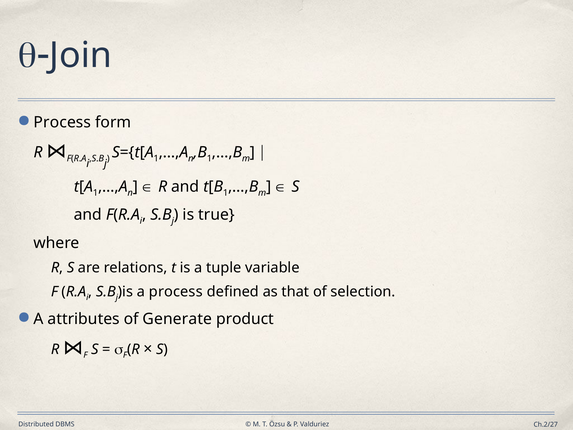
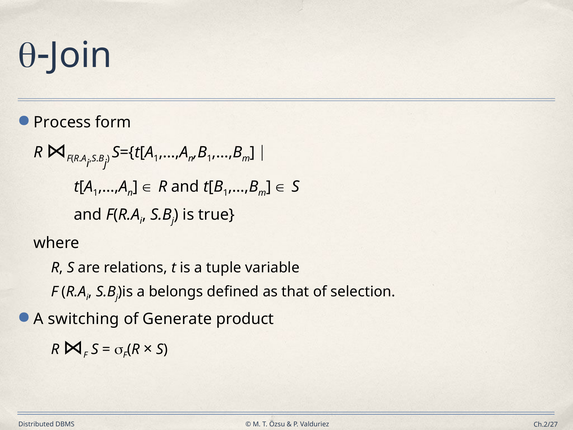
a process: process -> belongs (176, 292)
attributes: attributes -> switching (84, 319)
